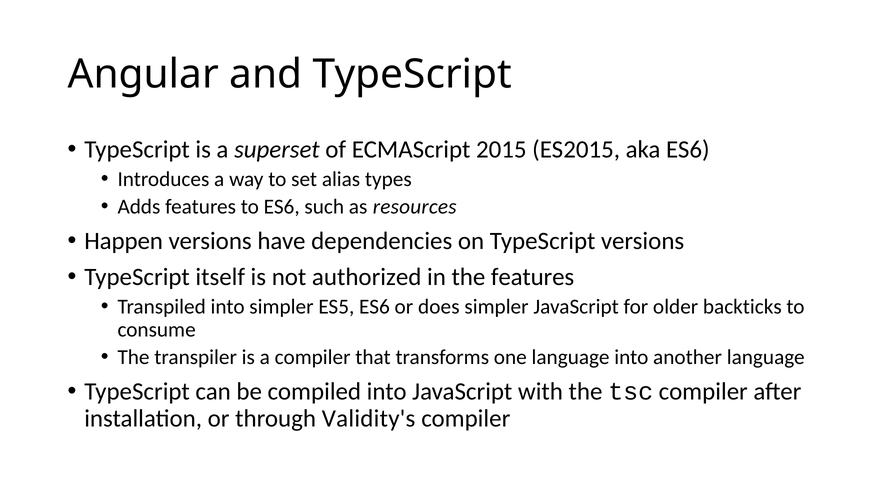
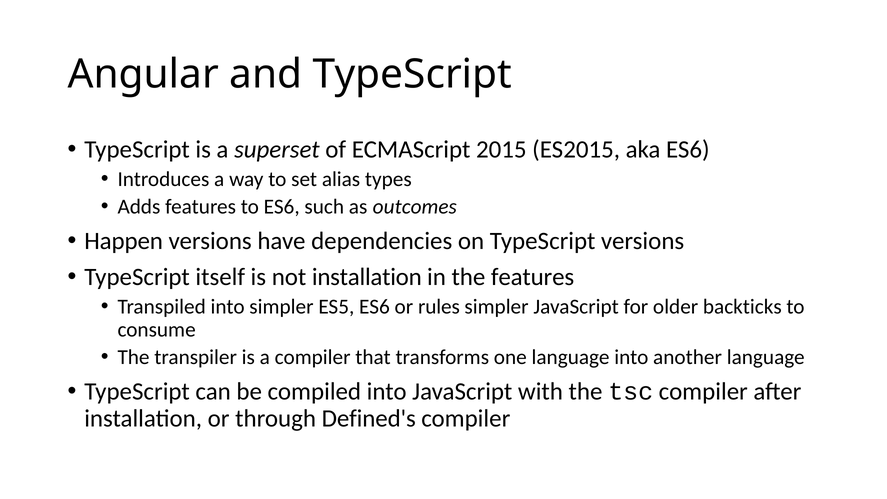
resources: resources -> outcomes (415, 207)
not authorized: authorized -> installation (367, 277)
does: does -> rules (439, 307)
Validity's: Validity's -> Defined's (369, 418)
